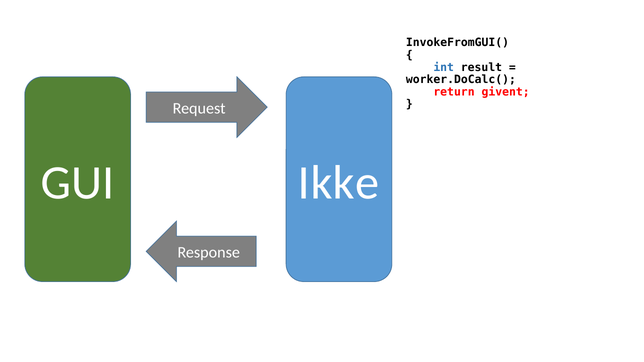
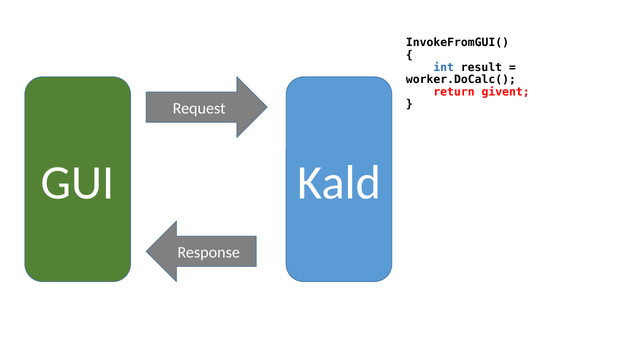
Ikke: Ikke -> Kald (339, 183)
